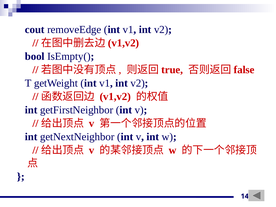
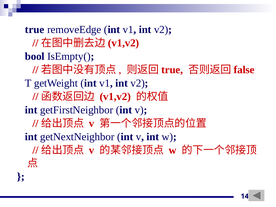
cout: cout -> true (35, 29)
